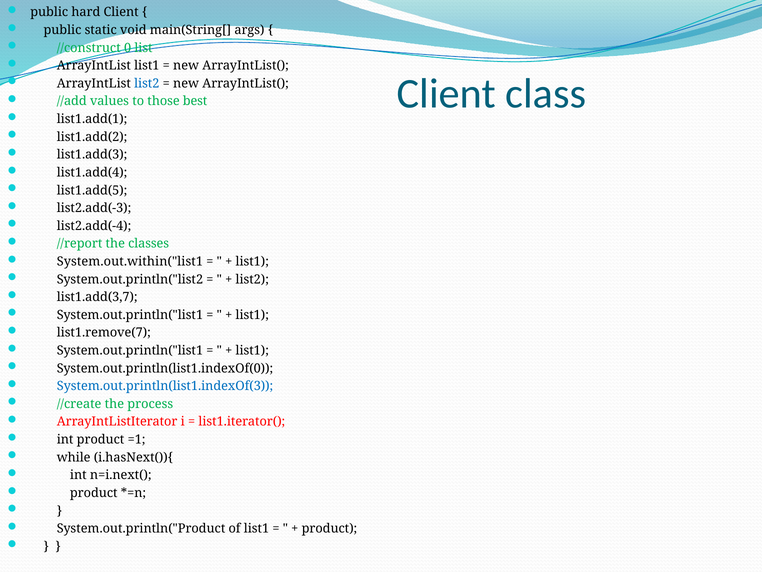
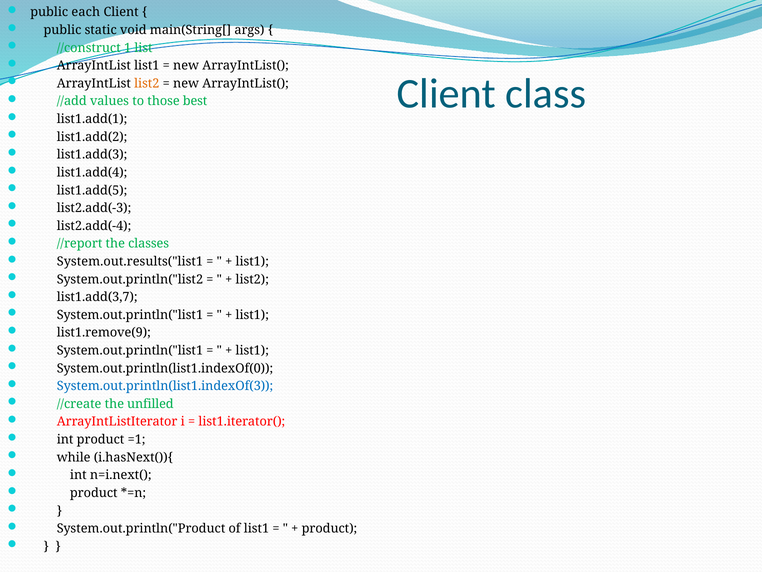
hard: hard -> each (86, 12)
0: 0 -> 1 (128, 48)
list2 colour: blue -> orange (147, 83)
System.out.within("list1: System.out.within("list1 -> System.out.results("list1 (130, 261)
list1.remove(7: list1.remove(7 -> list1.remove(9 (104, 332)
process: process -> unfilled (150, 404)
